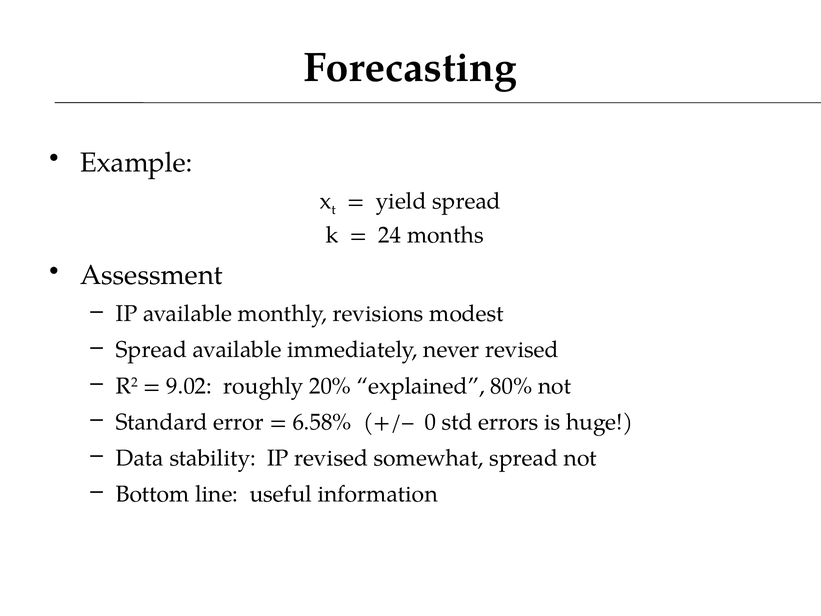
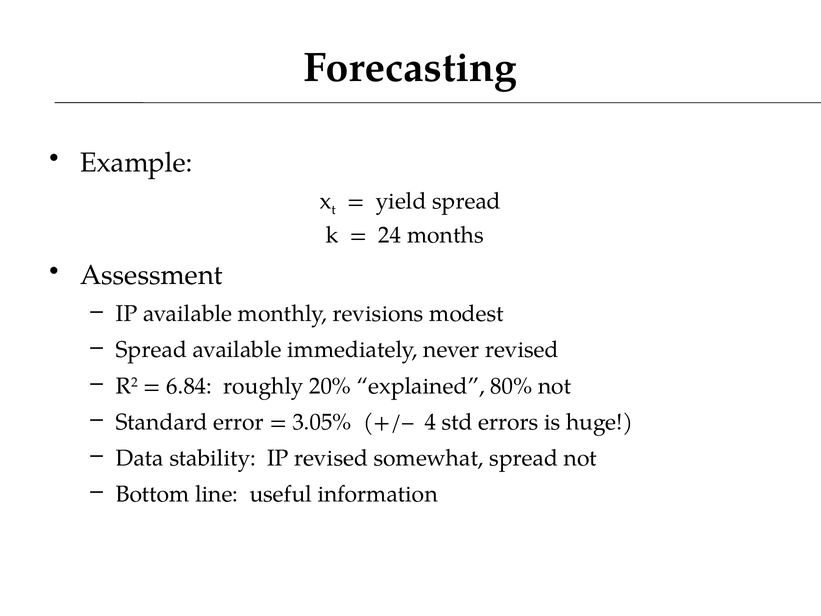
9.02: 9.02 -> 6.84 (189, 386)
6.58%: 6.58% -> 3.05% (322, 422)
0: 0 -> 4 (431, 422)
